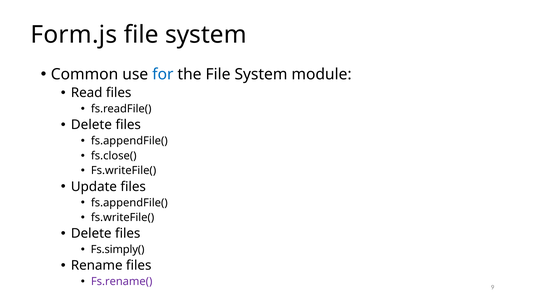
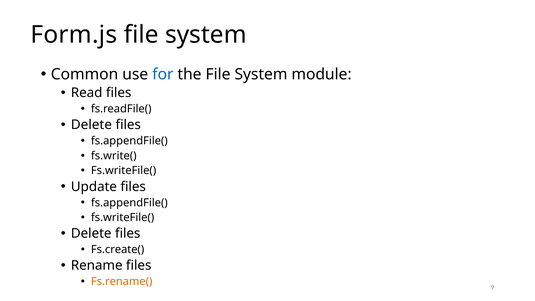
fs.close(: fs.close( -> fs.write( (114, 156)
Fs.simply(: Fs.simply( -> Fs.create( (118, 250)
Fs.rename( colour: purple -> orange (122, 282)
